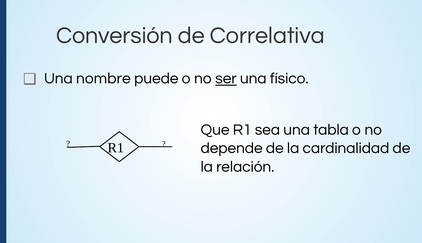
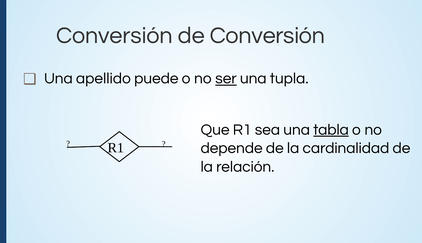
de Correlativa: Correlativa -> Conversión (267, 36)
nombre: nombre -> apellido (103, 79)
físico: físico -> tupla (289, 79)
tabla underline: none -> present (331, 130)
